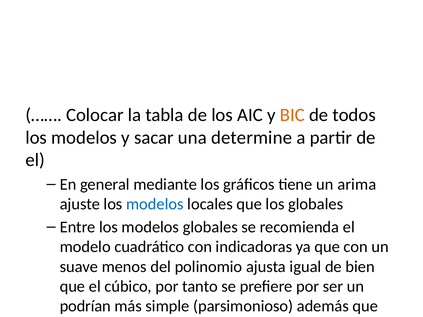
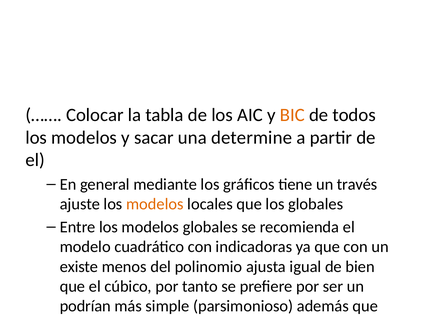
arima: arima -> través (357, 184)
modelos colour: blue -> orange (155, 204)
suave: suave -> existe (79, 267)
